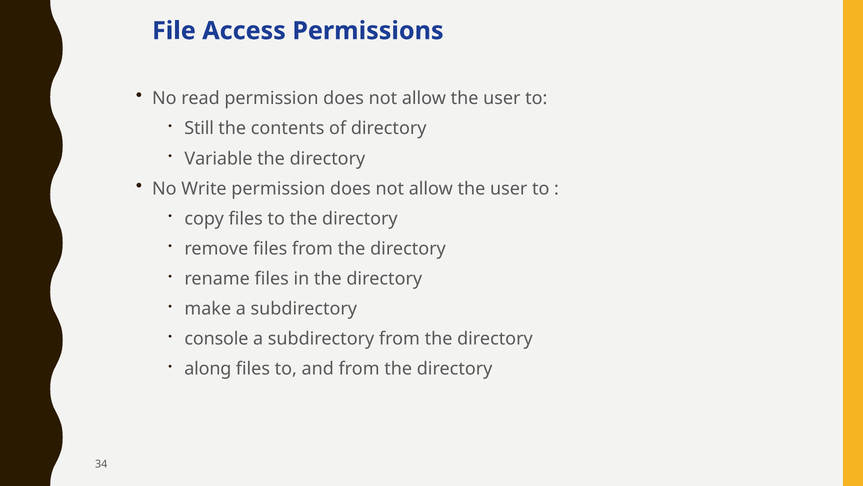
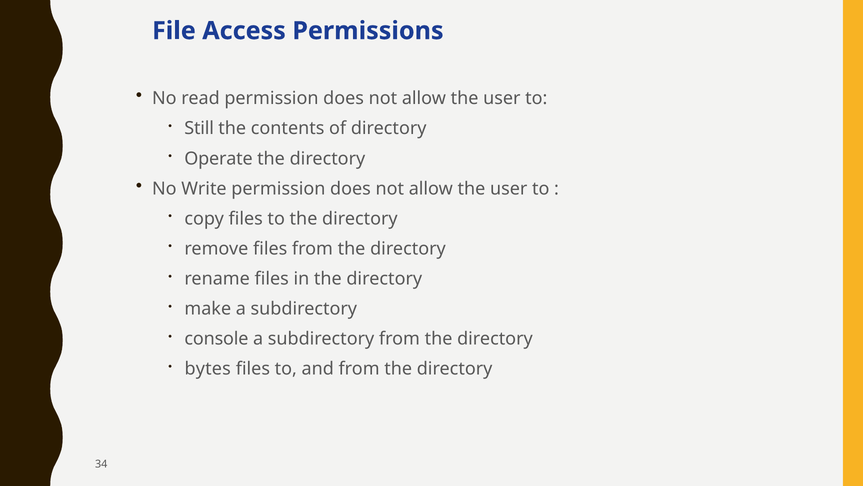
Variable: Variable -> Operate (219, 158)
along: along -> bytes (208, 368)
